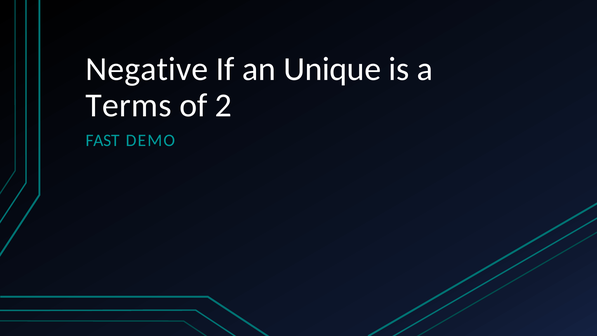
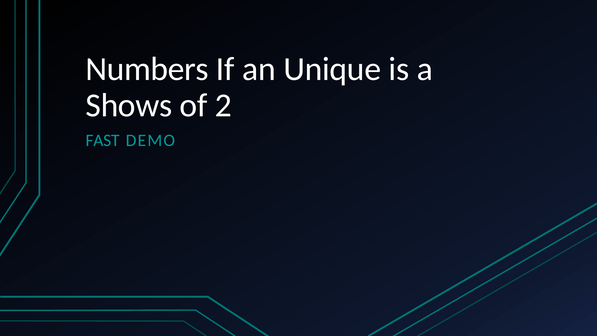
Negative: Negative -> Numbers (147, 69)
Terms: Terms -> Shows (129, 105)
